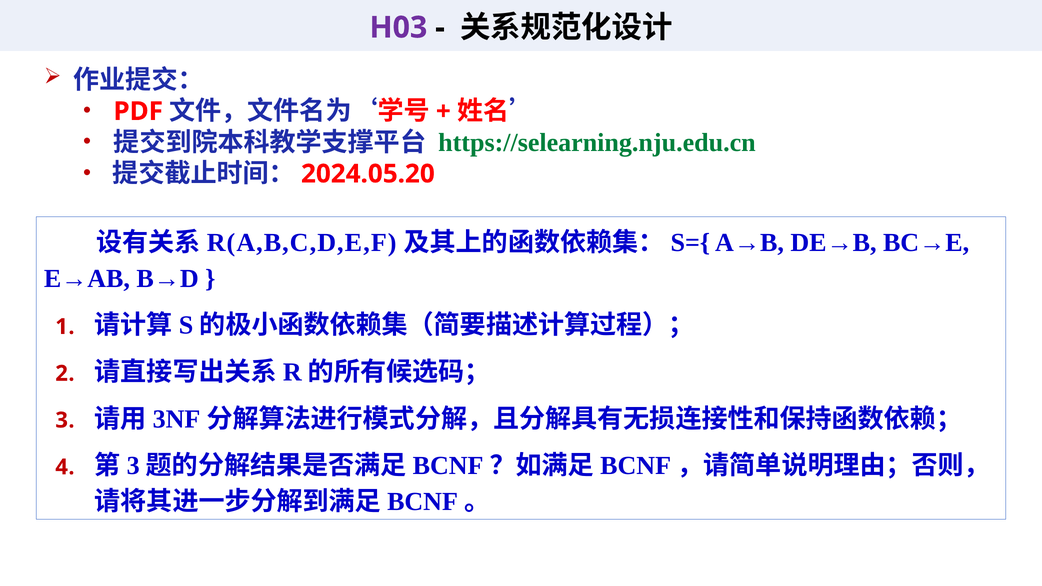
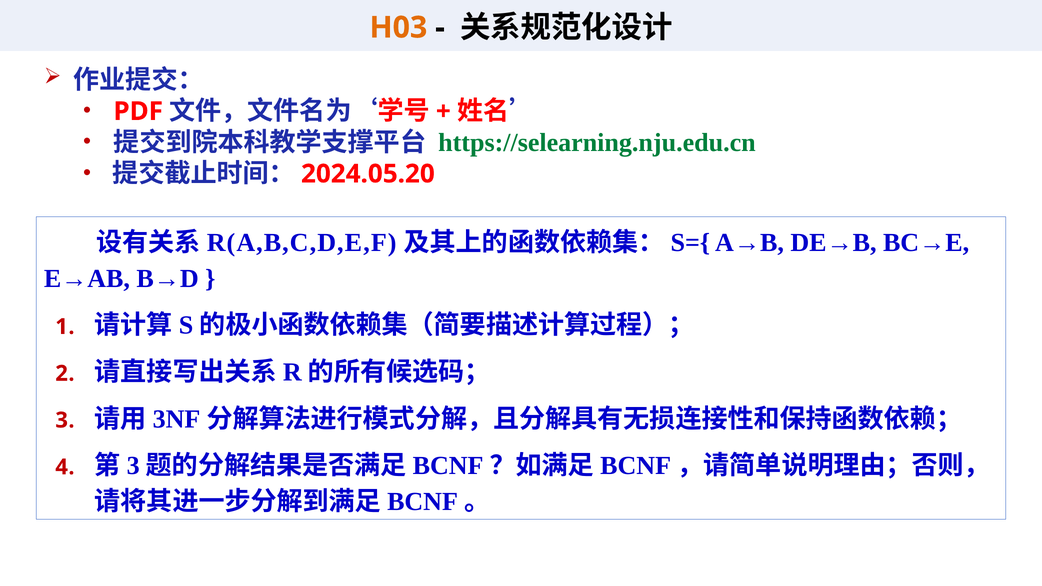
H03 colour: purple -> orange (398, 28)
